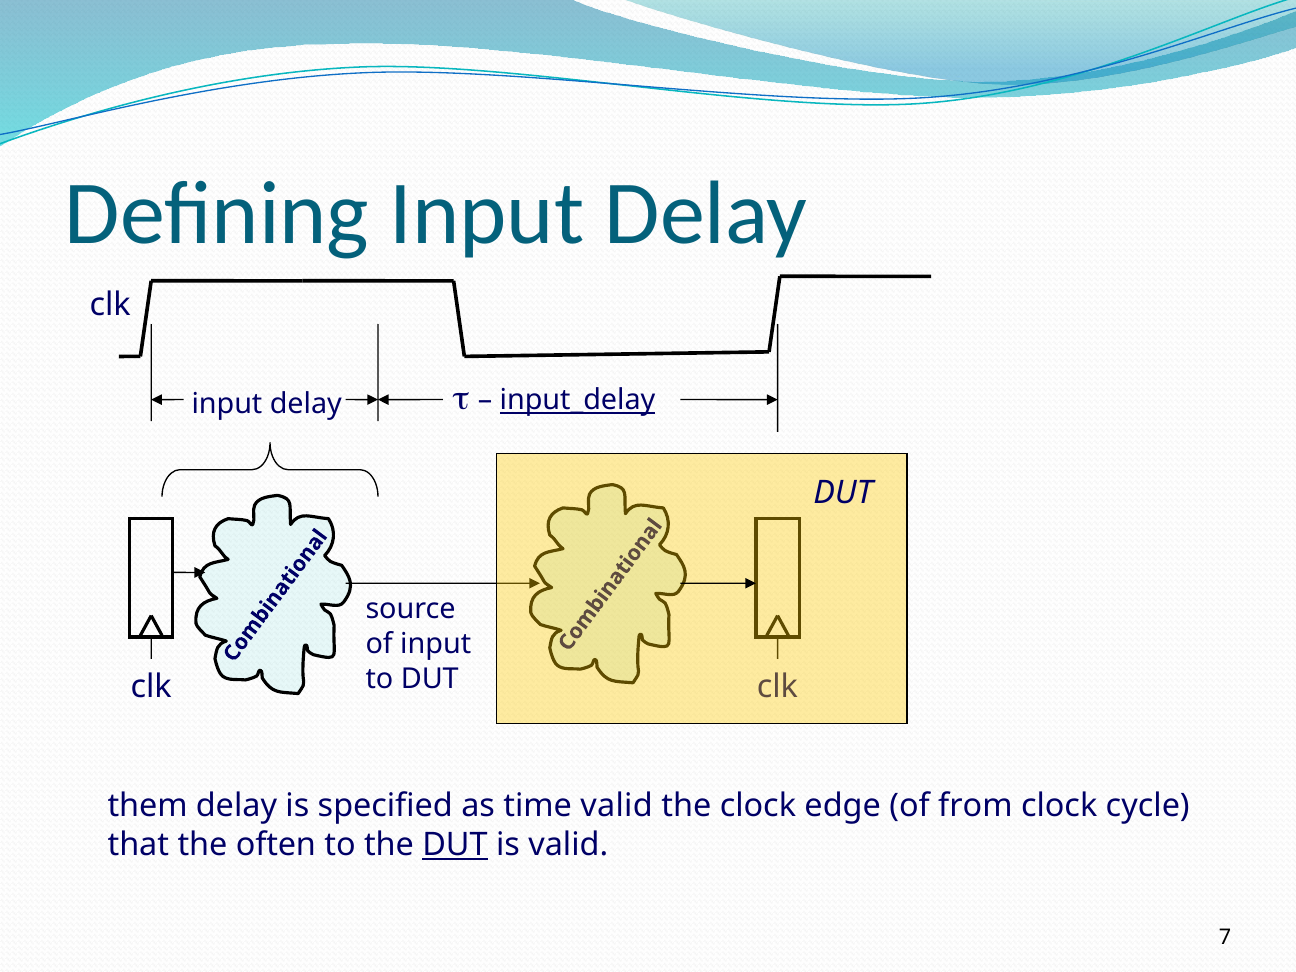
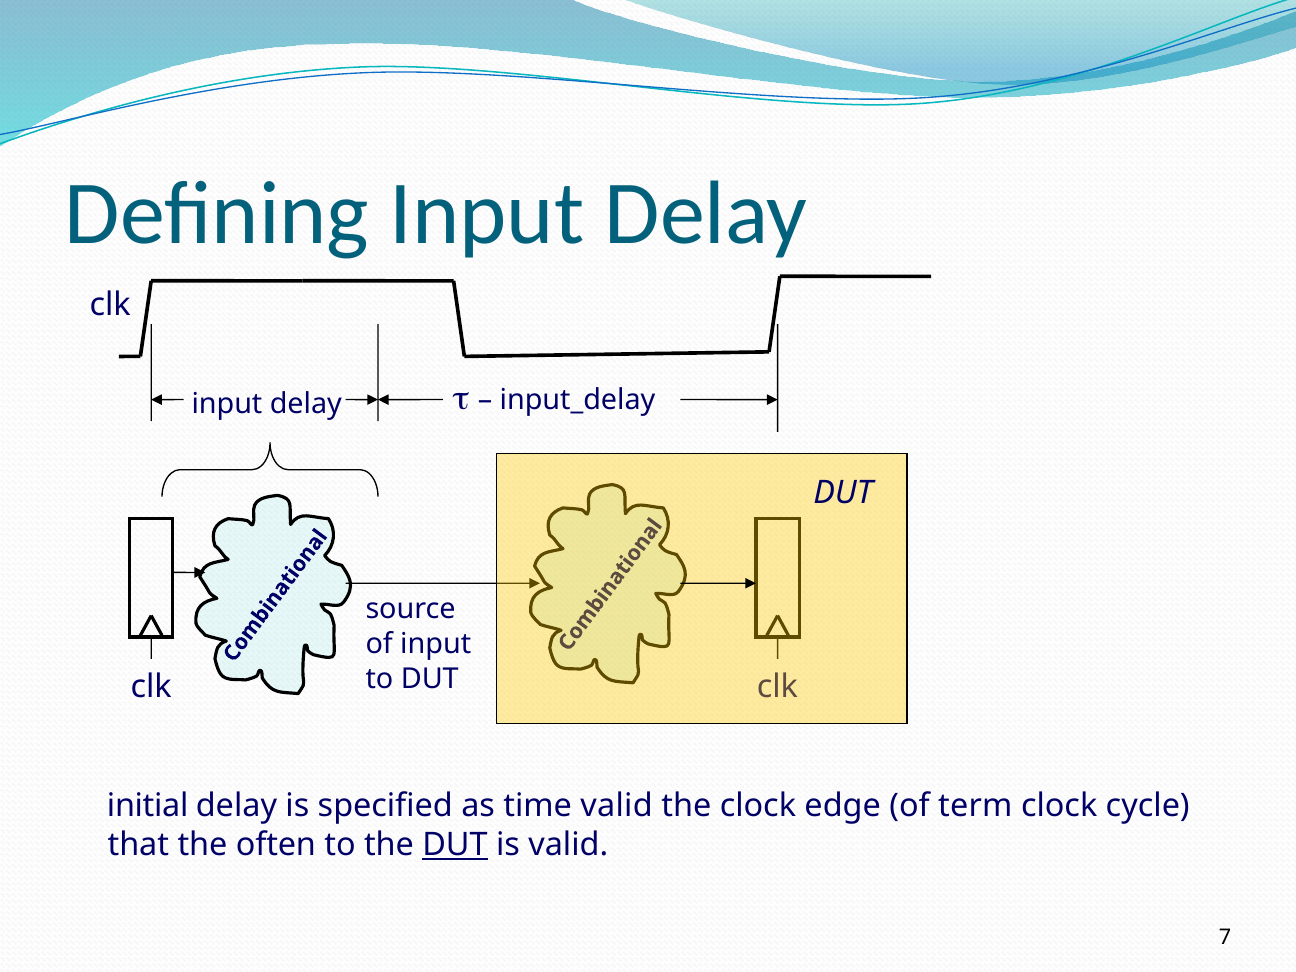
input_delay underline: present -> none (577, 400)
them: them -> initial (148, 806)
from: from -> term (975, 806)
